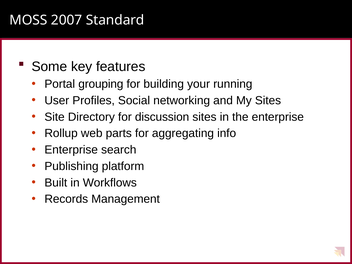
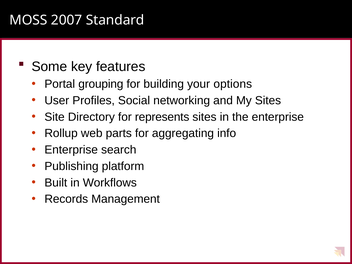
running: running -> options (233, 84)
discussion: discussion -> represents (162, 117)
